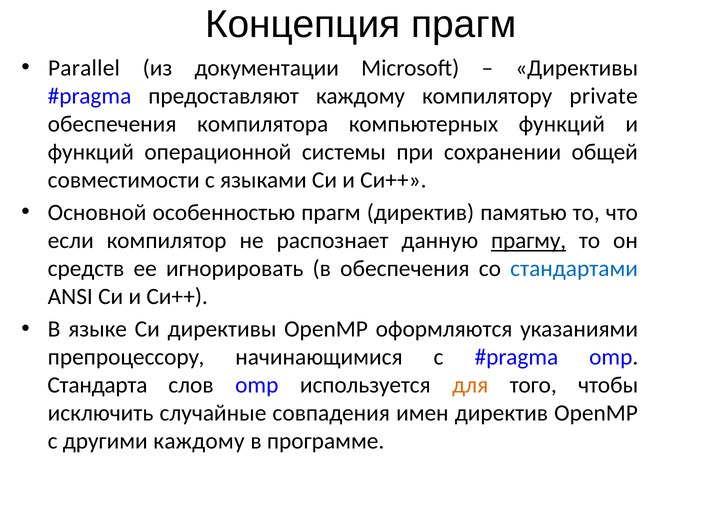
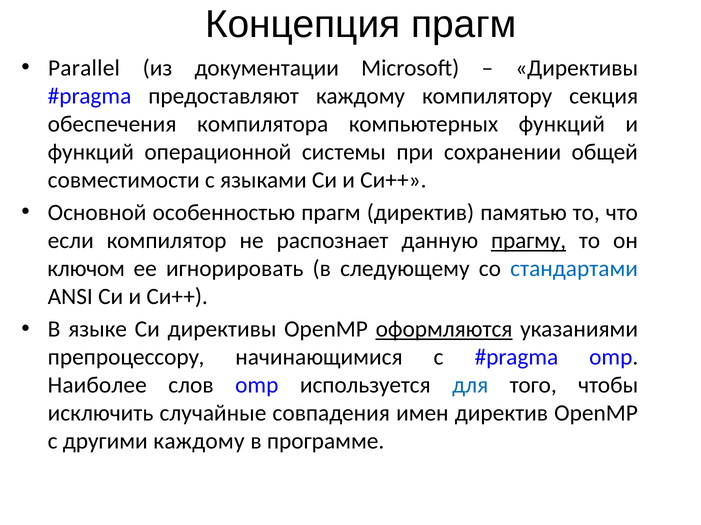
private: private -> секция (604, 96)
средств: средств -> ключом (86, 269)
в обеспечения: обеспечения -> следующему (405, 269)
оформляются underline: none -> present (444, 330)
Стандарта: Стандарта -> Наиболее (97, 386)
для colour: orange -> blue (470, 386)
